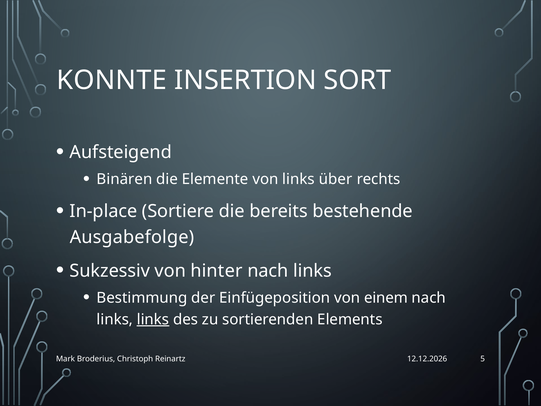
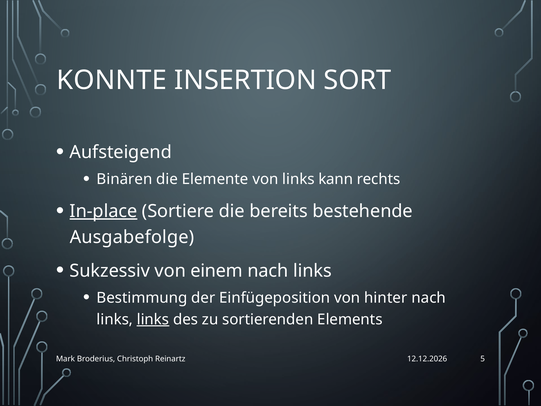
über: über -> kann (336, 179)
In-place underline: none -> present (103, 211)
hinter: hinter -> einem (217, 271)
einem: einem -> hinter (386, 298)
